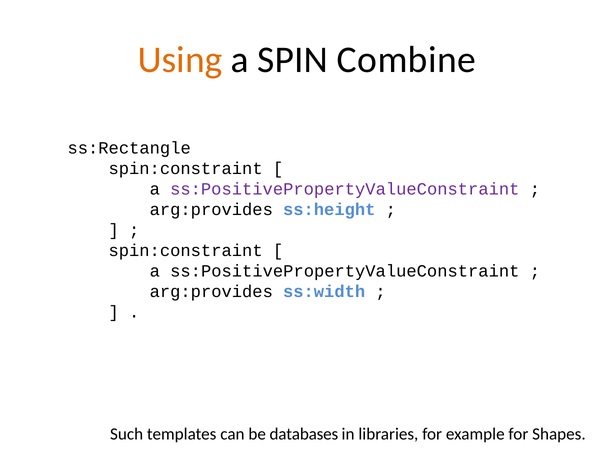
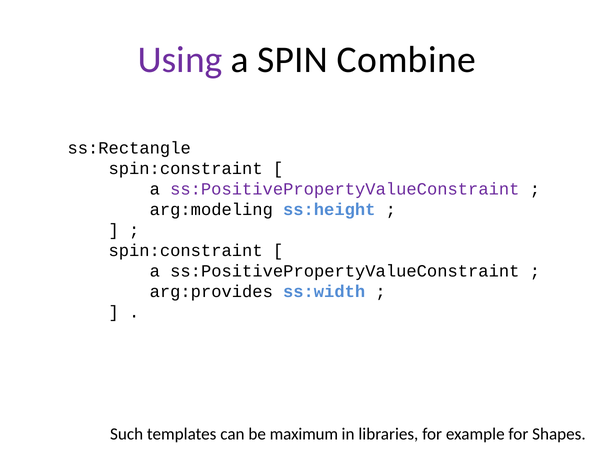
Using colour: orange -> purple (180, 60)
arg:provides: arg:provides -> arg:modeling (211, 209)
databases: databases -> maximum (304, 433)
